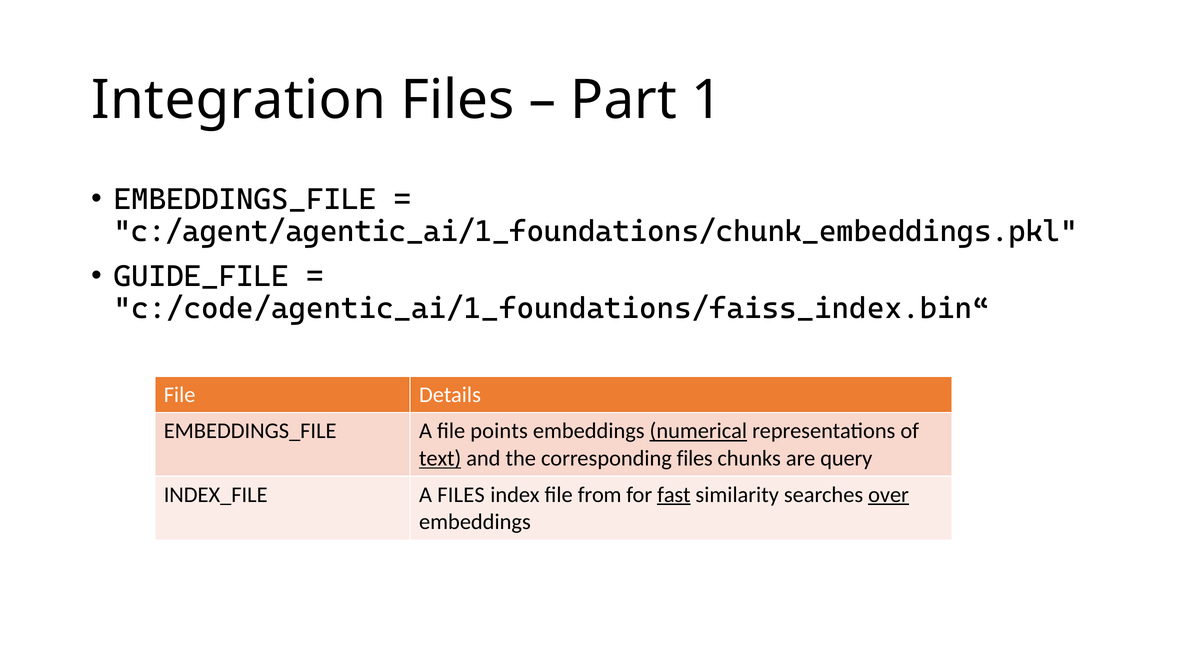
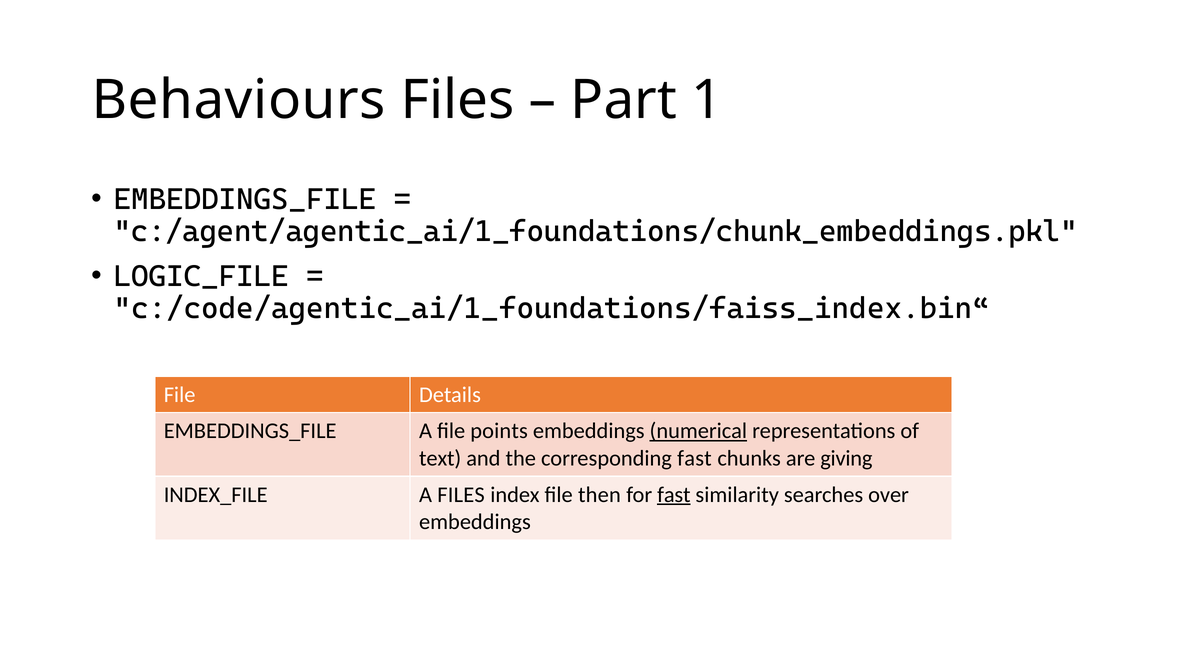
Integration: Integration -> Behaviours (239, 100)
GUIDE_FILE: GUIDE_FILE -> LOGIC_FILE (201, 277)
text underline: present -> none (440, 459)
corresponding files: files -> fast (694, 459)
query: query -> giving (846, 459)
from: from -> then (599, 495)
over underline: present -> none (889, 495)
